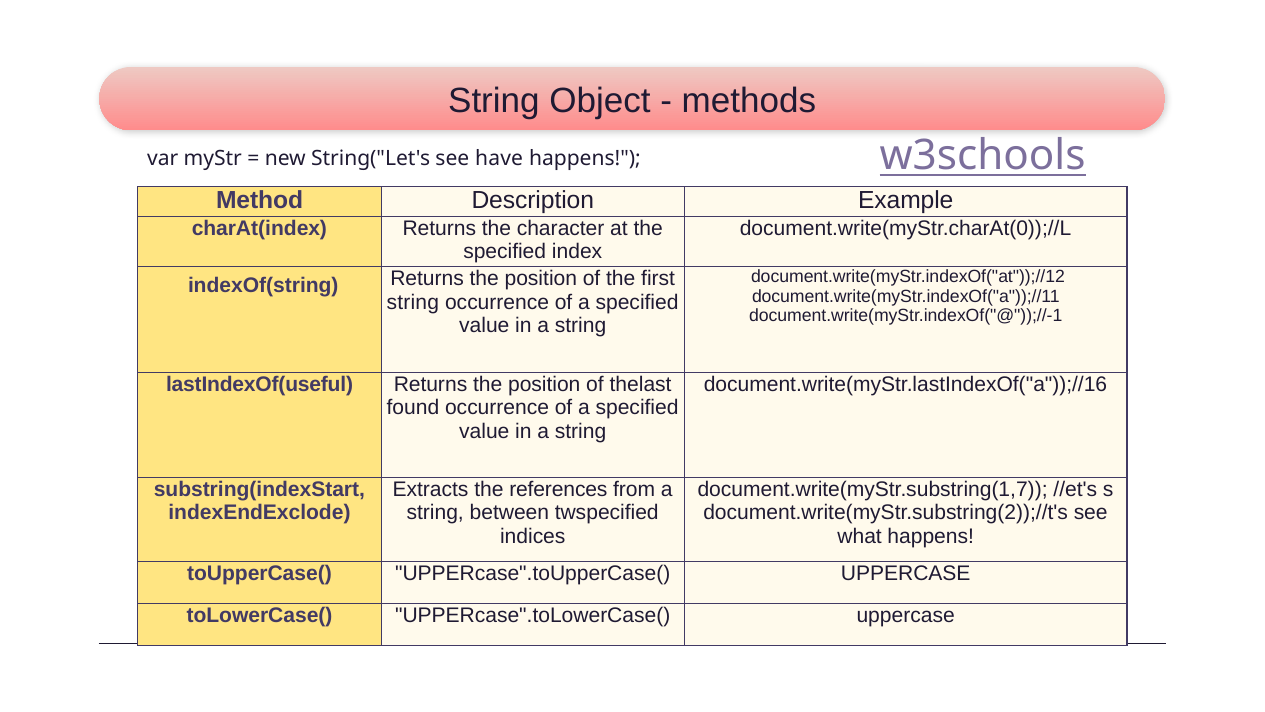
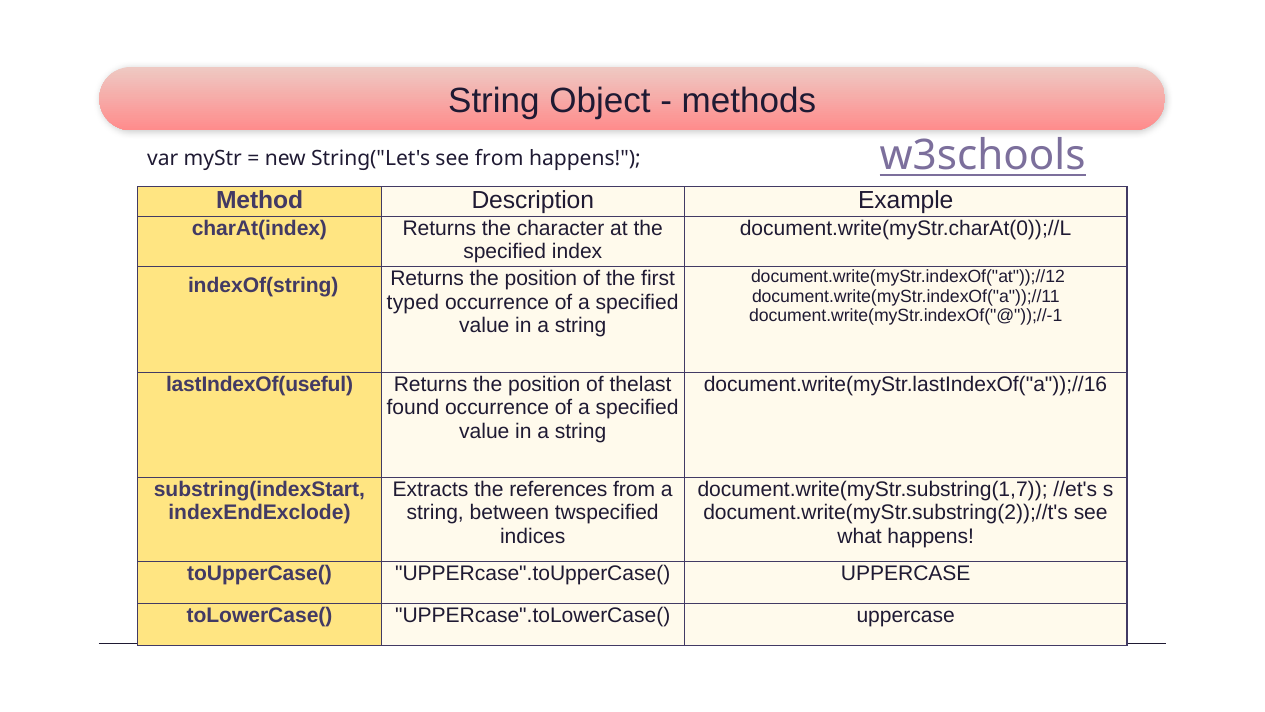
see have: have -> from (499, 159)
string: string -> typed (413, 302)
